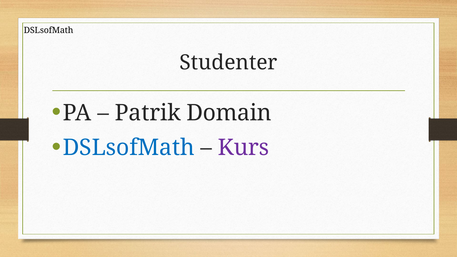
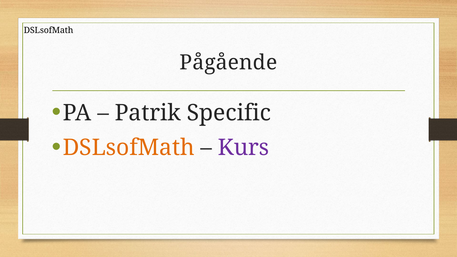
Studenter: Studenter -> Pågående (228, 63)
Domain: Domain -> Specific (229, 113)
DSLsofMath colour: blue -> orange (129, 148)
